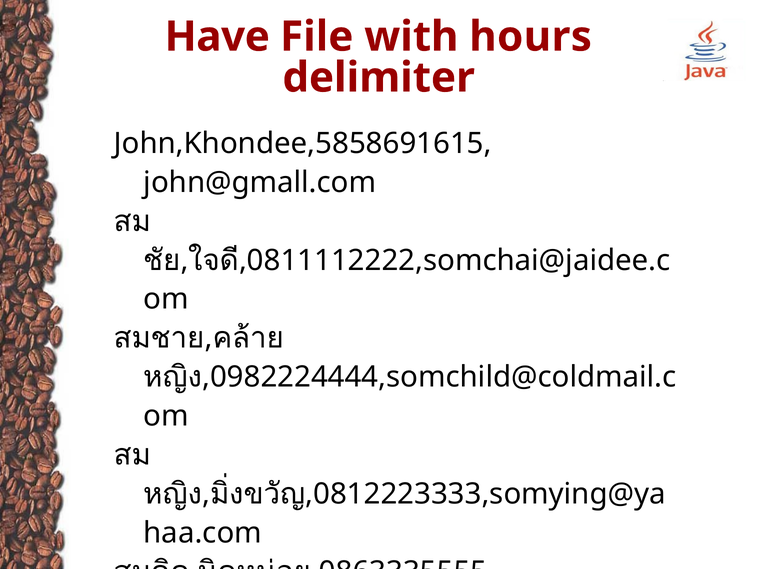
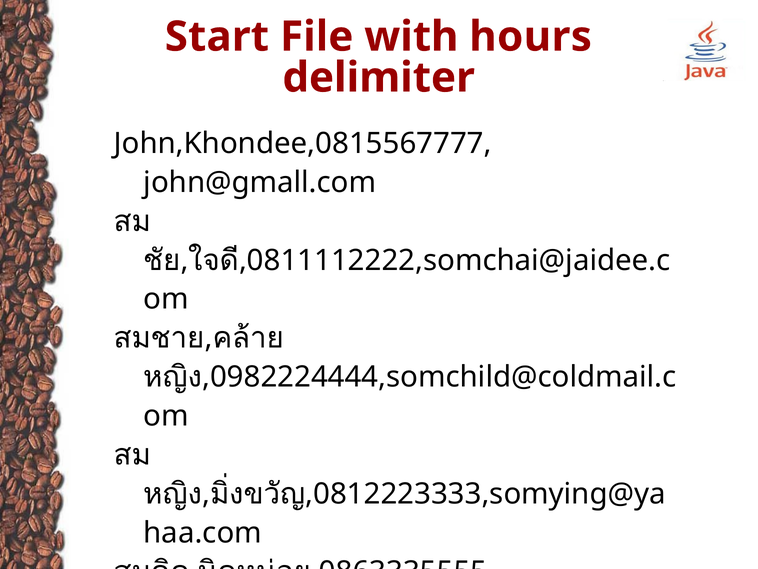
Have: Have -> Start (217, 37)
John,Khondee,5858691615: John,Khondee,5858691615 -> John,Khondee,0815567777 (303, 143)
